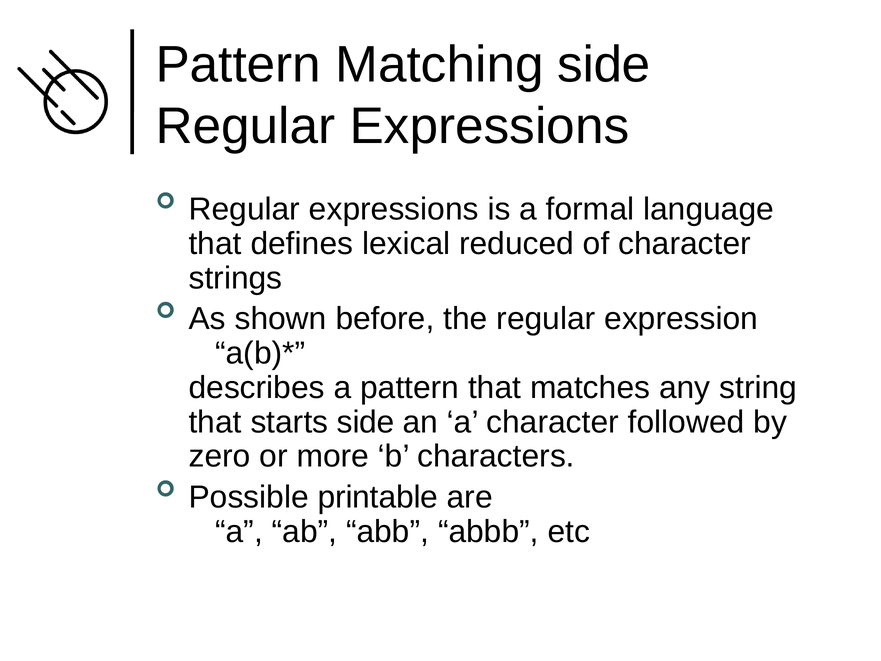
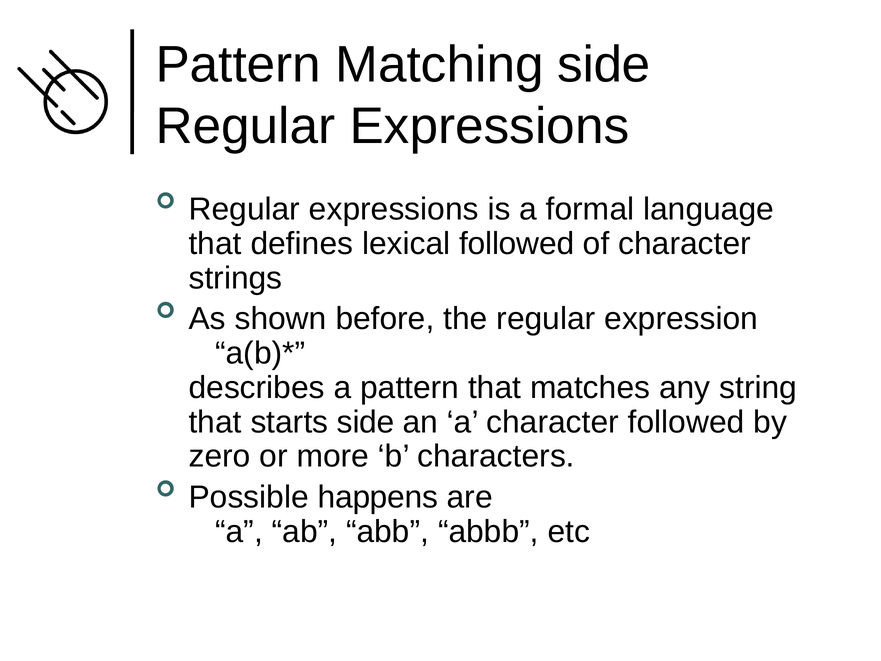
lexical reduced: reduced -> followed (517, 244)
printable: printable -> happens (378, 497)
